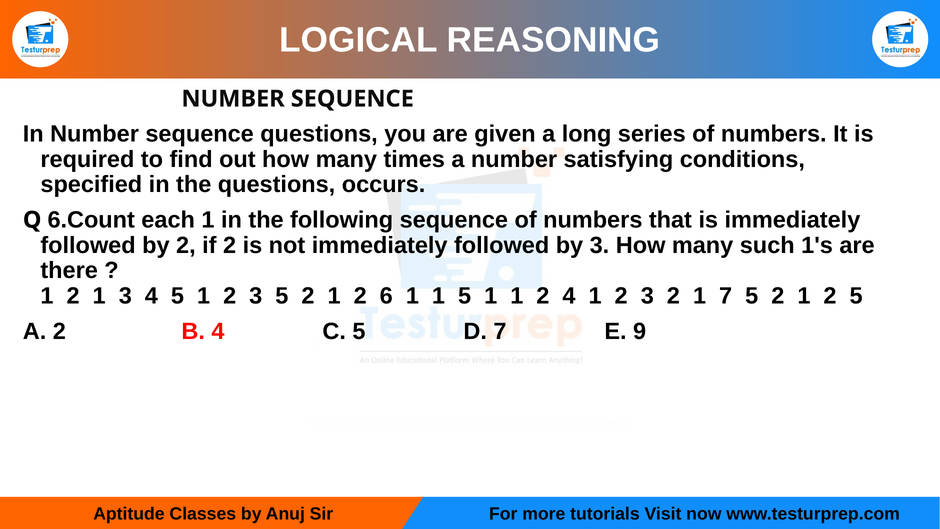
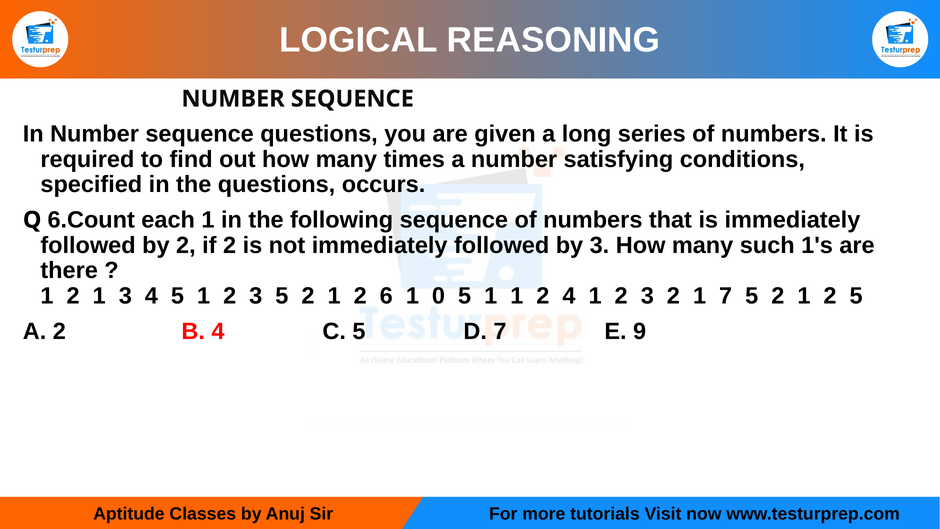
6 1 1: 1 -> 0 (438, 296)
